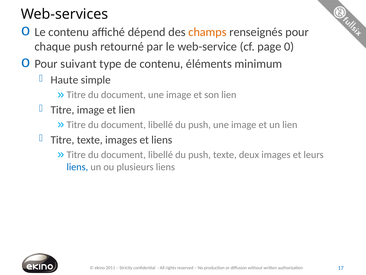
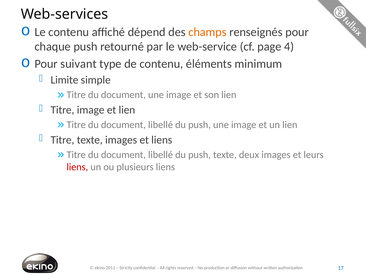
0: 0 -> 4 (289, 47)
Haute: Haute -> Limite (64, 80)
liens colour: blue -> red (77, 167)
